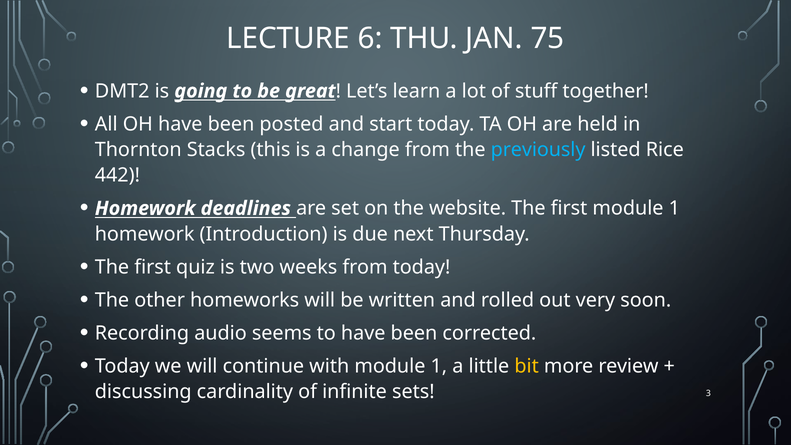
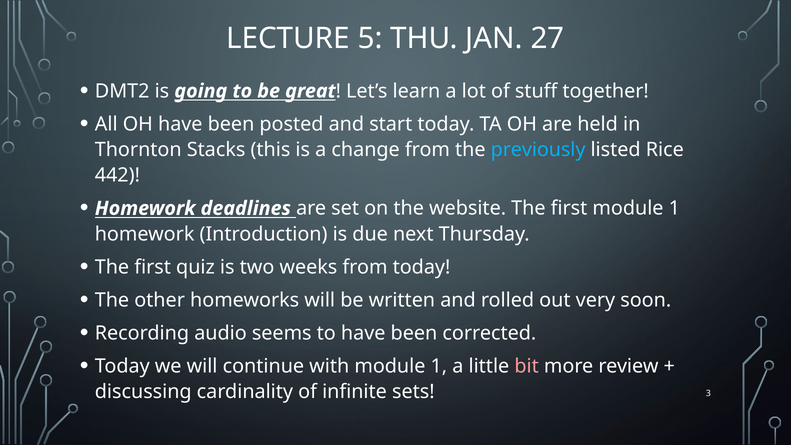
6: 6 -> 5 (370, 38)
75: 75 -> 27 (547, 38)
bit colour: yellow -> pink (527, 366)
